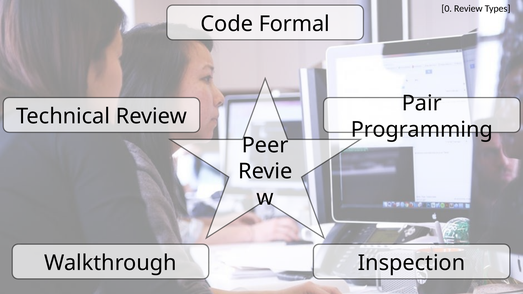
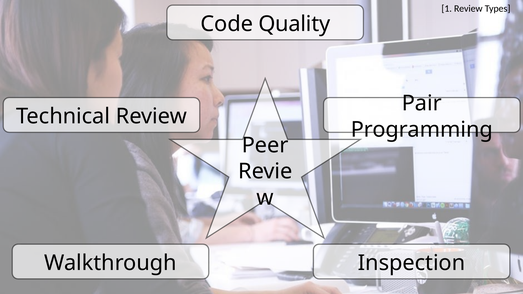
0: 0 -> 1 (447, 8)
Formal: Formal -> Quality (294, 24)
